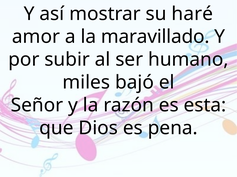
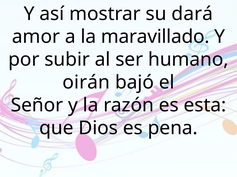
haré: haré -> dará (192, 14)
miles: miles -> oirán (86, 83)
